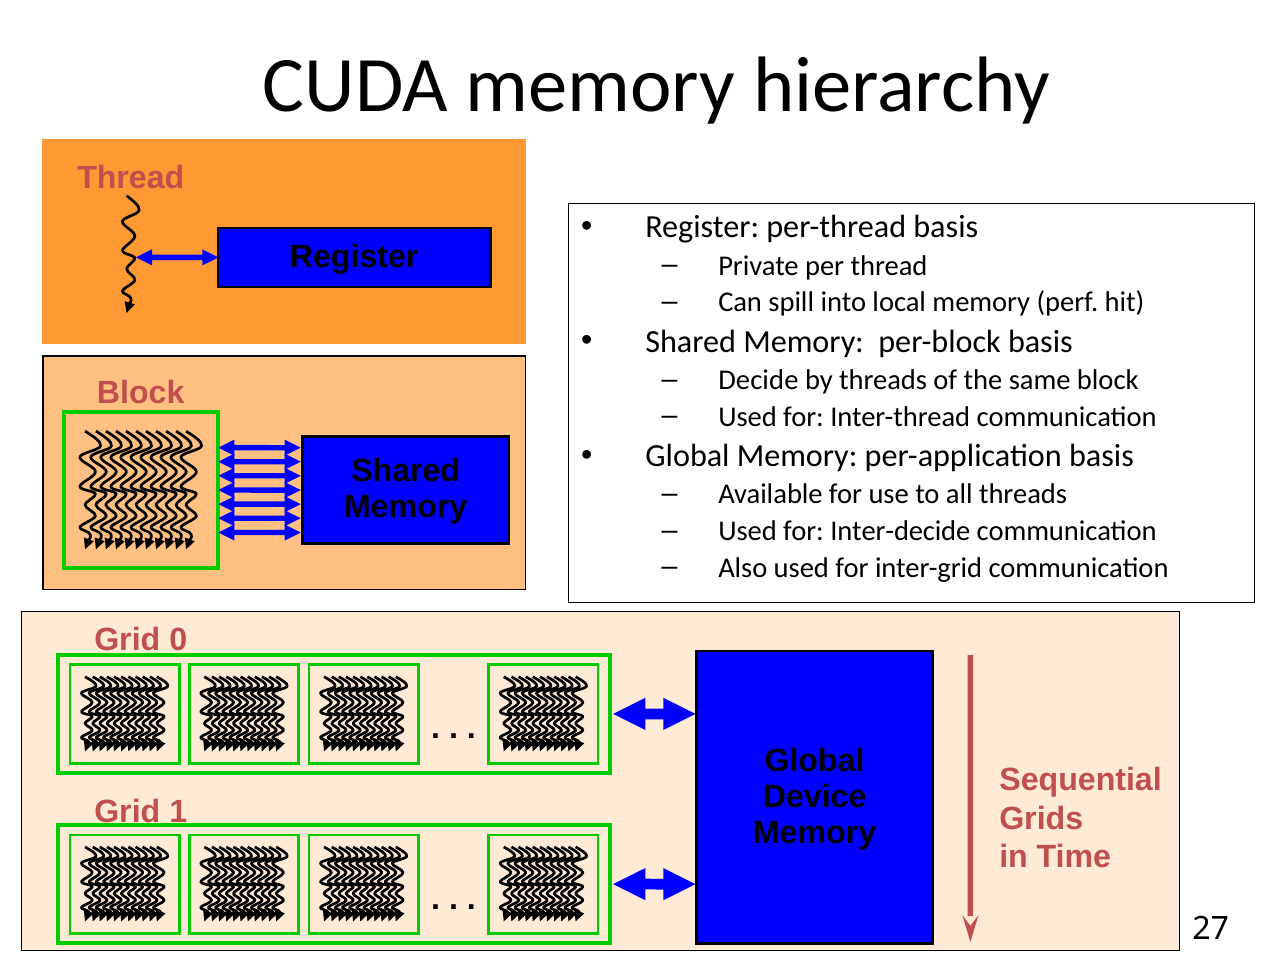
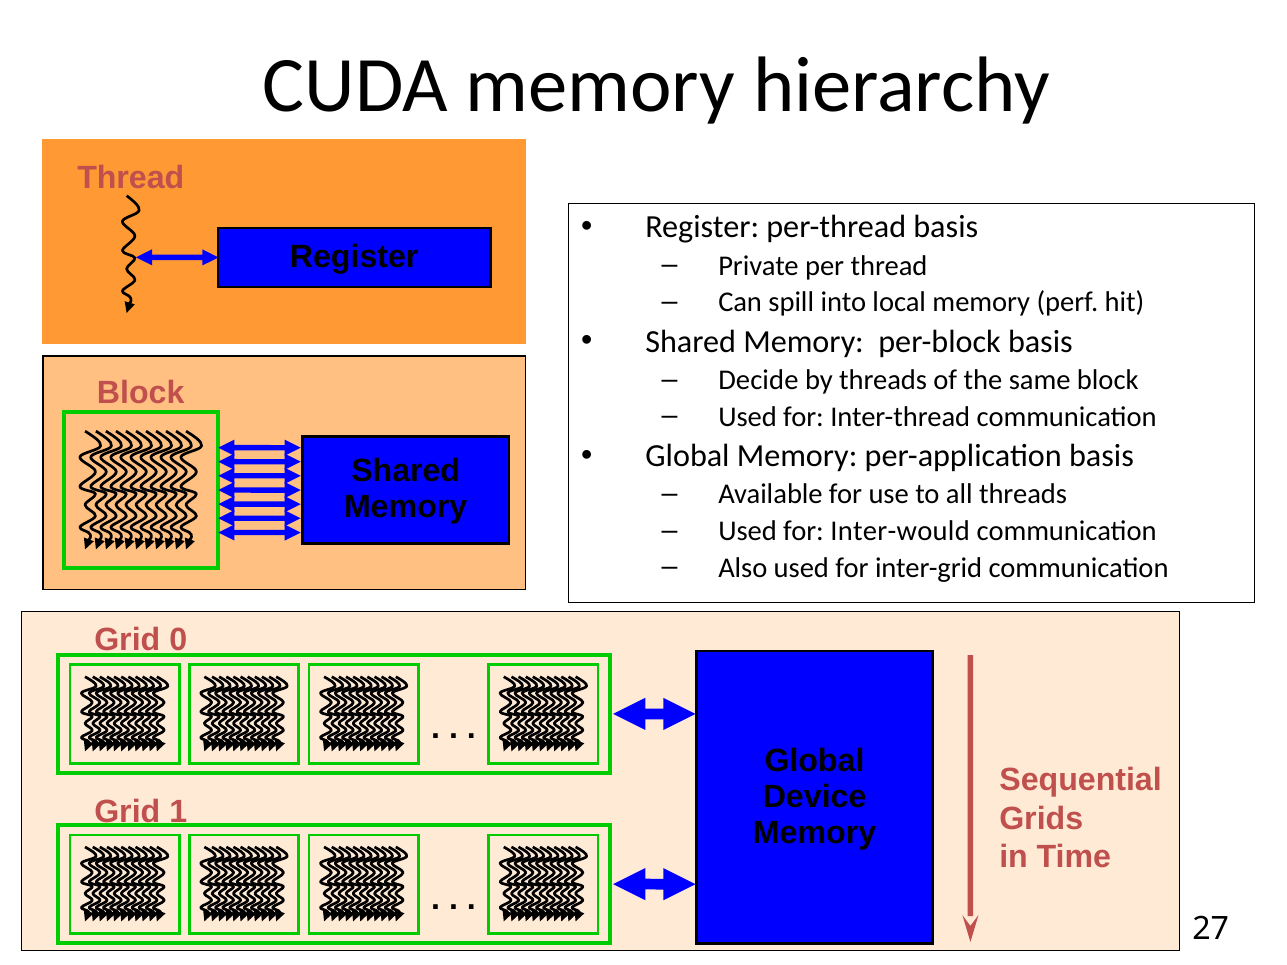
Inter-decide: Inter-decide -> Inter-would (900, 531)
